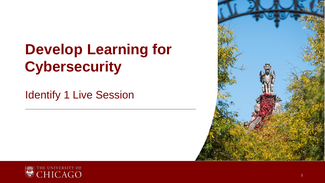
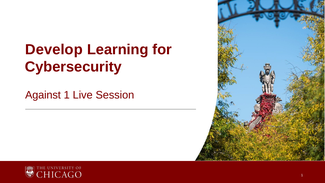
Identify: Identify -> Against (43, 95)
